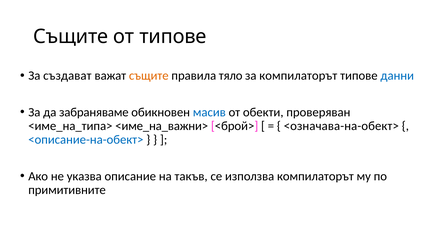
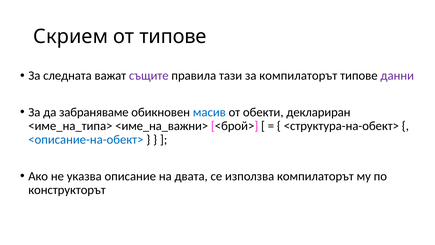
Същите: Същите -> Скрием (71, 37)
създават: създават -> следната (67, 76)
същите colour: orange -> purple (149, 76)
тяло: тяло -> тази (231, 76)
данни colour: blue -> purple (397, 76)
проверяван: проверяван -> деклариран (318, 112)
<означава-на-обект>: <означава-на-обект> -> <структура-на-обект> (341, 126)
такъв: такъв -> двата (191, 176)
примитивните: примитивните -> конструкторът (67, 190)
